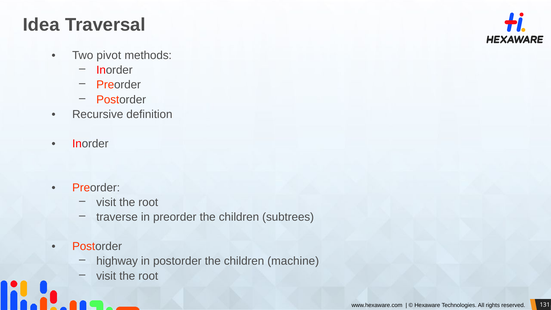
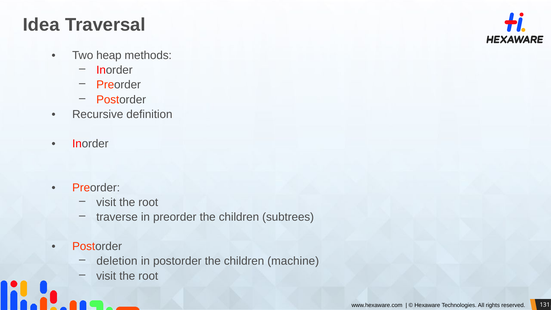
pivot: pivot -> heap (109, 55)
highway: highway -> deletion (117, 261)
